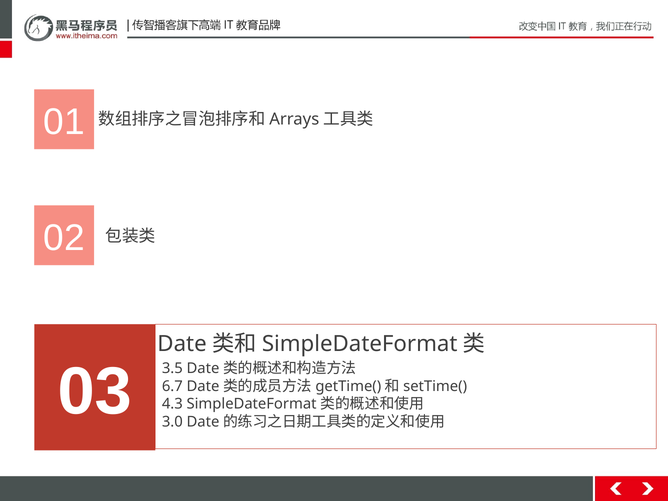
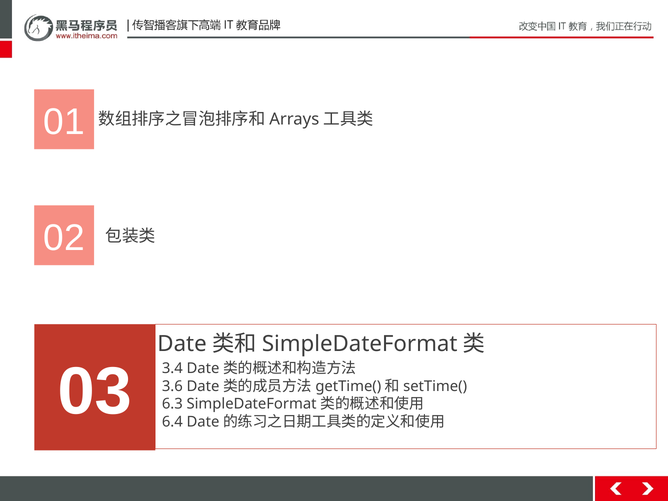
3.5: 3.5 -> 3.4 (172, 368)
6.7: 6.7 -> 3.6 (172, 386)
4.3: 4.3 -> 6.3 (172, 404)
3.0: 3.0 -> 6.4 (172, 422)
